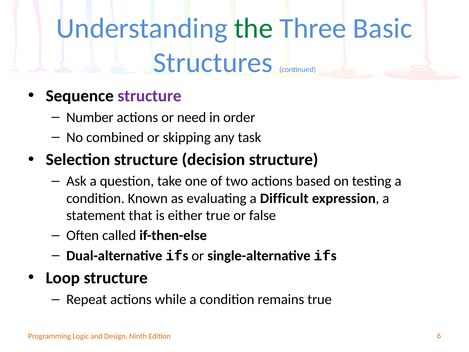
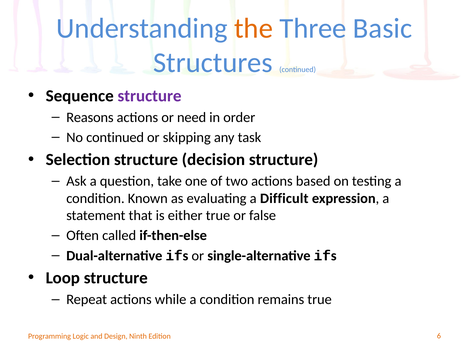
the colour: green -> orange (253, 28)
Number: Number -> Reasons (90, 117)
No combined: combined -> continued (115, 137)
